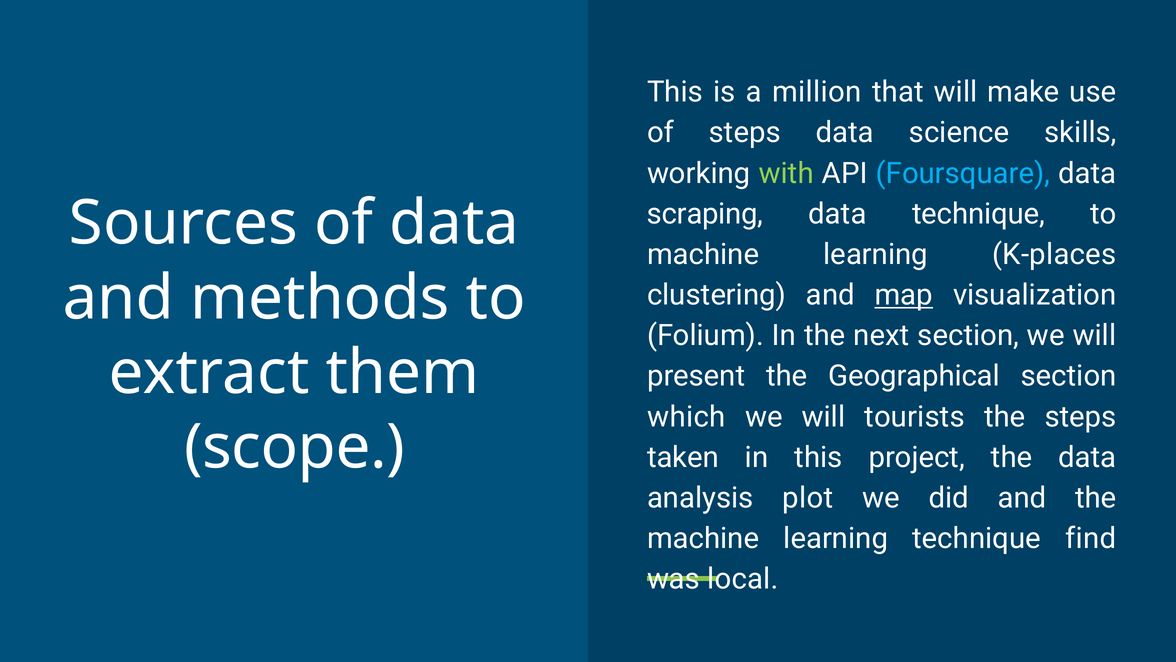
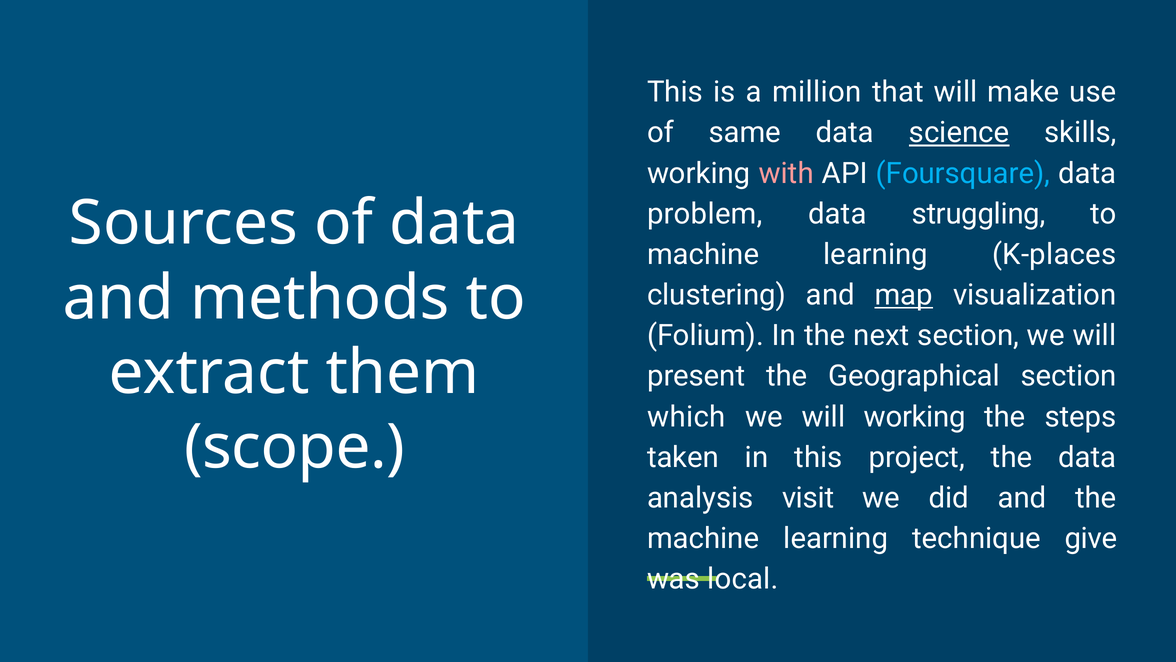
of steps: steps -> same (745, 133)
science underline: none -> present (959, 133)
with colour: light green -> pink (786, 173)
scraping: scraping -> problem (705, 214)
data technique: technique -> struggling (979, 214)
will tourists: tourists -> working (915, 417)
plot: plot -> visit (808, 498)
find: find -> give (1091, 538)
